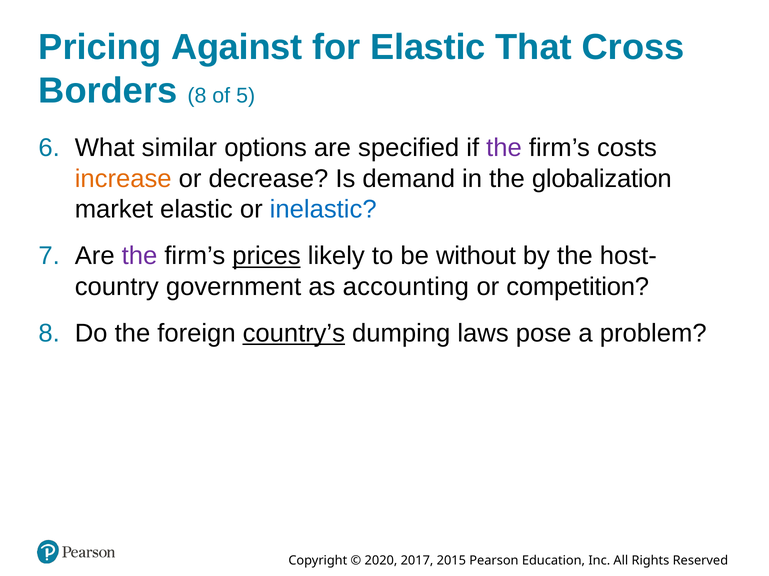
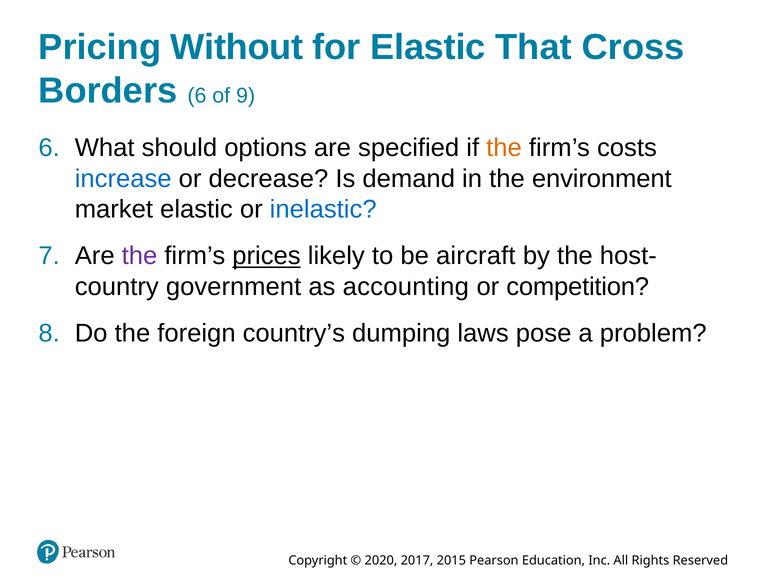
Against: Against -> Without (237, 48)
Borders 8: 8 -> 6 (197, 96)
5: 5 -> 9 (246, 96)
similar: similar -> should (179, 148)
the colour: purple -> orange (504, 148)
increase colour: orange -> blue (123, 179)
globalization: globalization -> environment (602, 179)
without: without -> aircraft (476, 256)
country’s underline: present -> none (294, 334)
